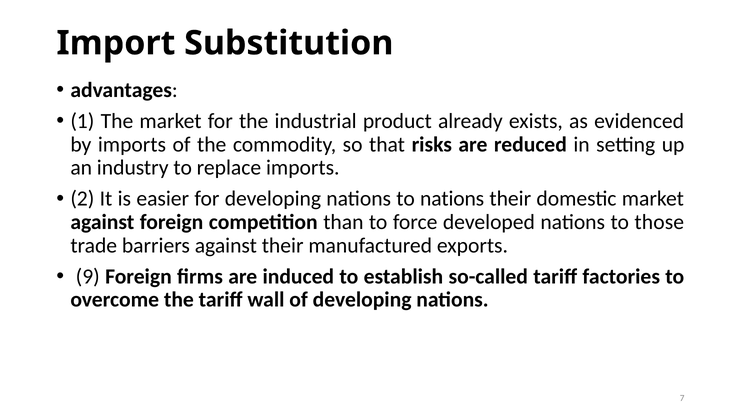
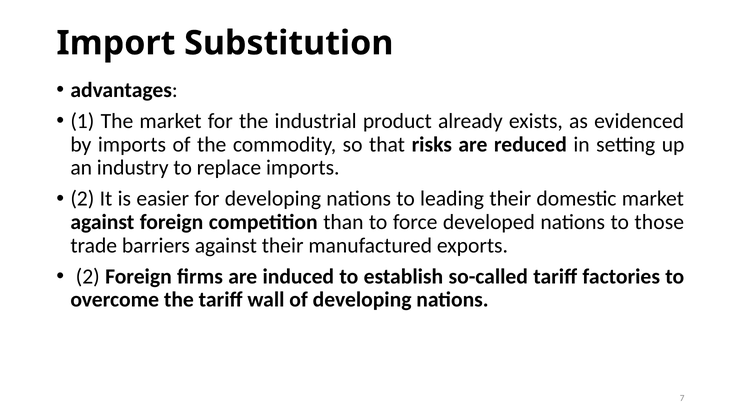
to nations: nations -> leading (452, 199)
9: 9 -> 2 (88, 276)
